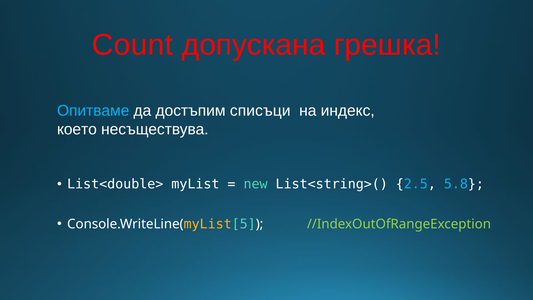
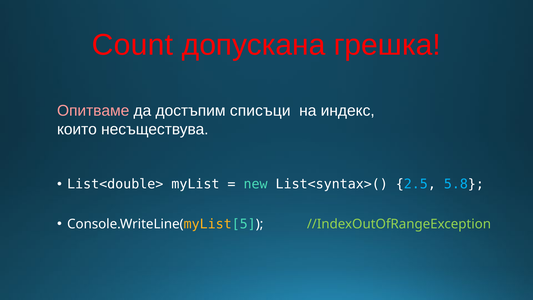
Опитваме colour: light blue -> pink (93, 111)
което: което -> които (77, 129)
List<string>(: List<string>( -> List<syntax>( (332, 184)
